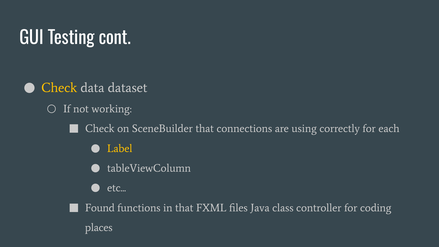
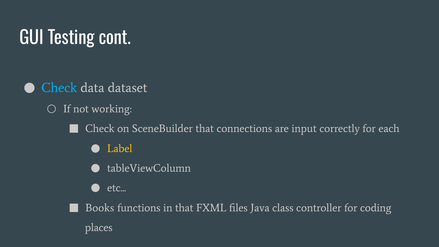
Check colour: yellow -> light blue (59, 88)
using: using -> input (304, 129)
Found: Found -> Books (100, 208)
